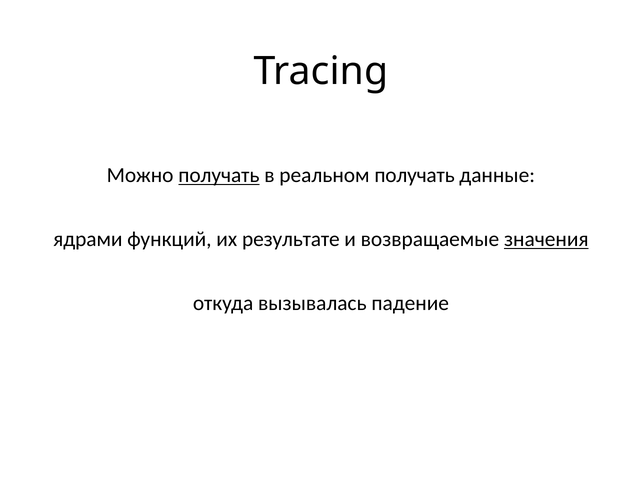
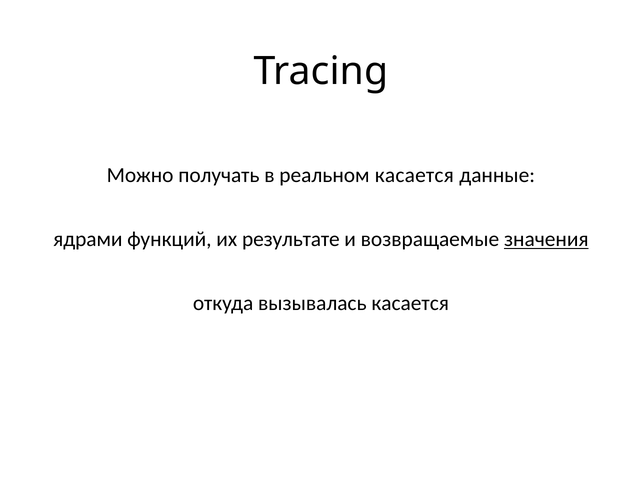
получать underline: present -> none (219, 176)
реальном получать: получать -> касается (414, 176)
вызывалась падение: падение -> касается (410, 304)
